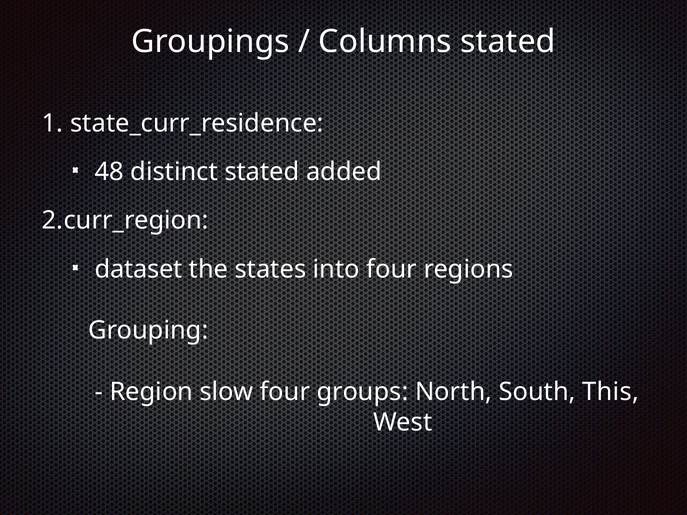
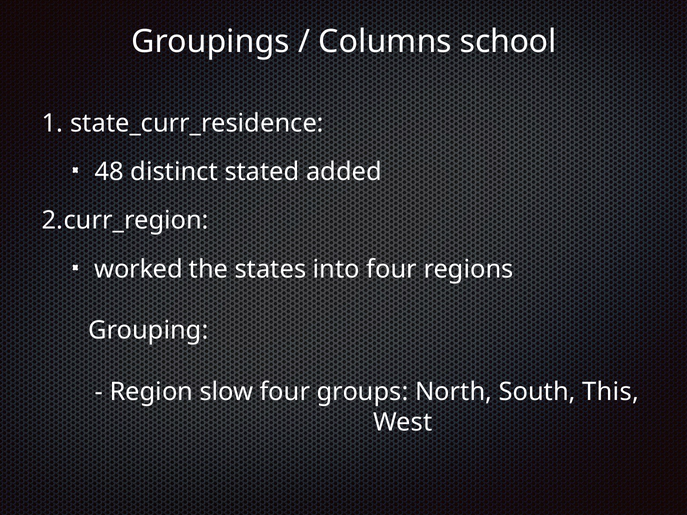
Columns stated: stated -> school (508, 42)
dataset: dataset -> worked (139, 269)
